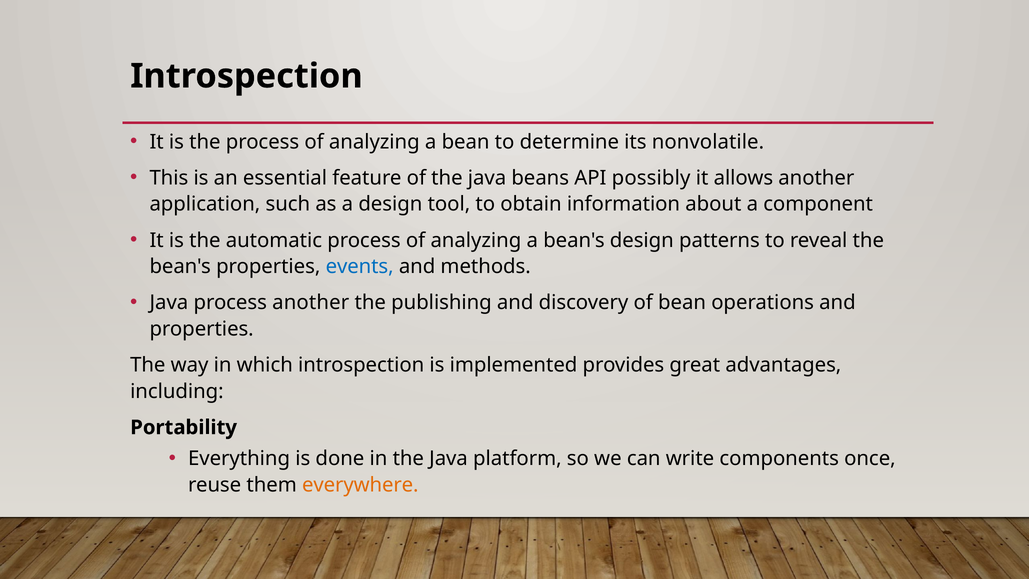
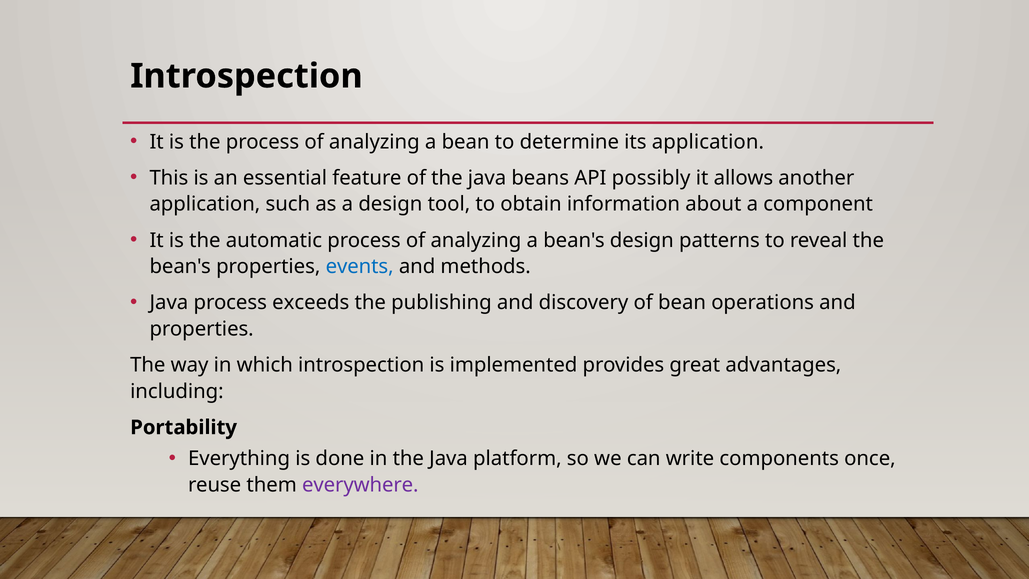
its nonvolatile: nonvolatile -> application (708, 142)
process another: another -> exceeds (311, 303)
everywhere colour: orange -> purple (360, 485)
